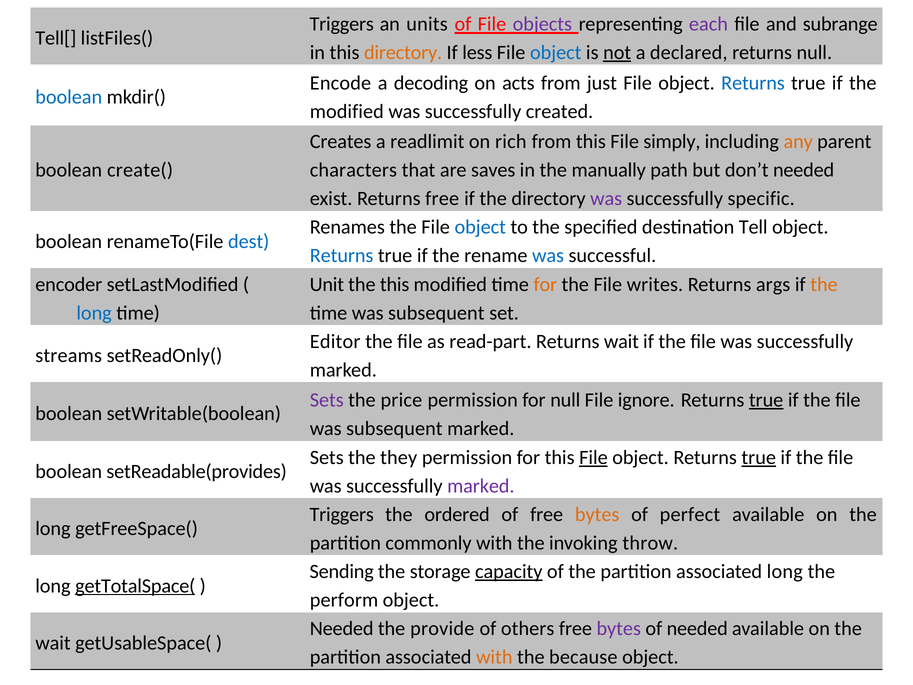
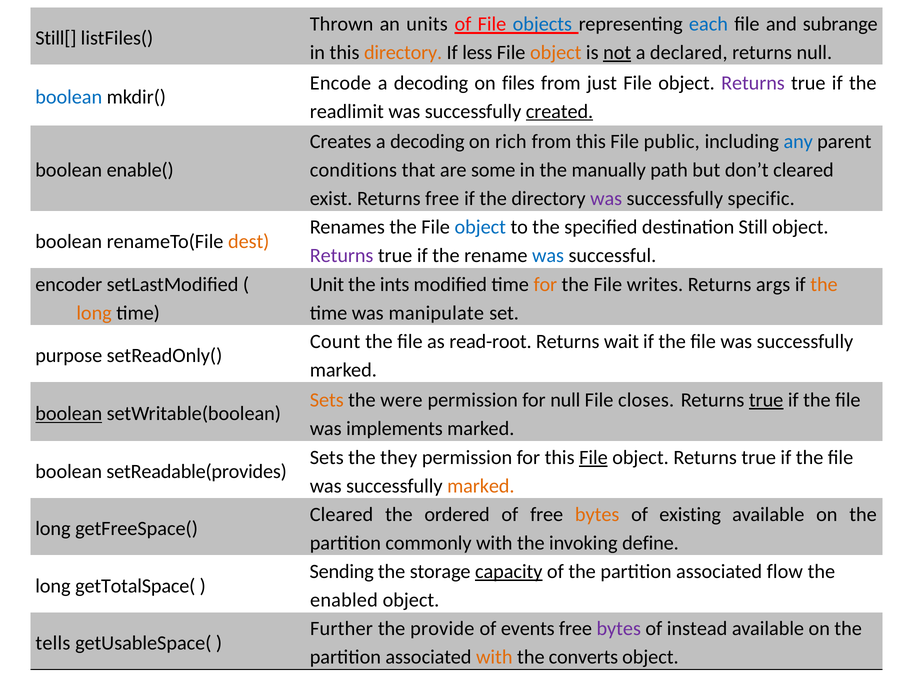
Triggers: Triggers -> Thrown (342, 24)
objects colour: purple -> blue (542, 24)
each colour: purple -> blue (708, 24)
Tell[: Tell[ -> Still[ (56, 38)
object colour: blue -> orange (556, 52)
acts: acts -> files (518, 83)
Returns colour: blue -> purple (753, 83)
modified: modified -> readlimit (347, 111)
created underline: none -> present (560, 111)
Creates a readlimit: readlimit -> decoding (427, 142)
simply: simply -> public (672, 142)
any colour: orange -> blue (798, 142)
create(: create( -> enable( (140, 170)
characters: characters -> conditions (353, 170)
saves: saves -> some (493, 170)
don’t needed: needed -> cleared (804, 170)
Tell: Tell -> Still (753, 227)
dest colour: blue -> orange (249, 241)
Returns colour: blue -> purple (342, 256)
the this: this -> ints (395, 284)
long colour: blue -> orange (94, 313)
time was subsequent: subsequent -> manipulate (436, 313)
Editor: Editor -> Count (335, 341)
read-part: read-part -> read-root (490, 341)
streams: streams -> purpose (69, 356)
Sets colour: purple -> orange (327, 400)
price: price -> were (401, 400)
ignore: ignore -> closes (646, 400)
boolean underline: none -> present (69, 414)
subsequent: subsequent -> implements (394, 428)
true underline: present -> none (759, 457)
marked colour: purple -> orange (481, 486)
Triggers: Triggers -> Cleared (342, 514)
perfect: perfect -> existing (690, 514)
throw: throw -> define (650, 543)
associated long: long -> flow (785, 571)
getTotalSpace( underline: present -> none (135, 586)
perform: perform -> enabled (344, 600)
Needed: Needed -> Further (341, 628)
others: others -> events (528, 628)
of needed: needed -> instead (697, 628)
wait: wait -> tells (53, 643)
because: because -> converts (583, 657)
